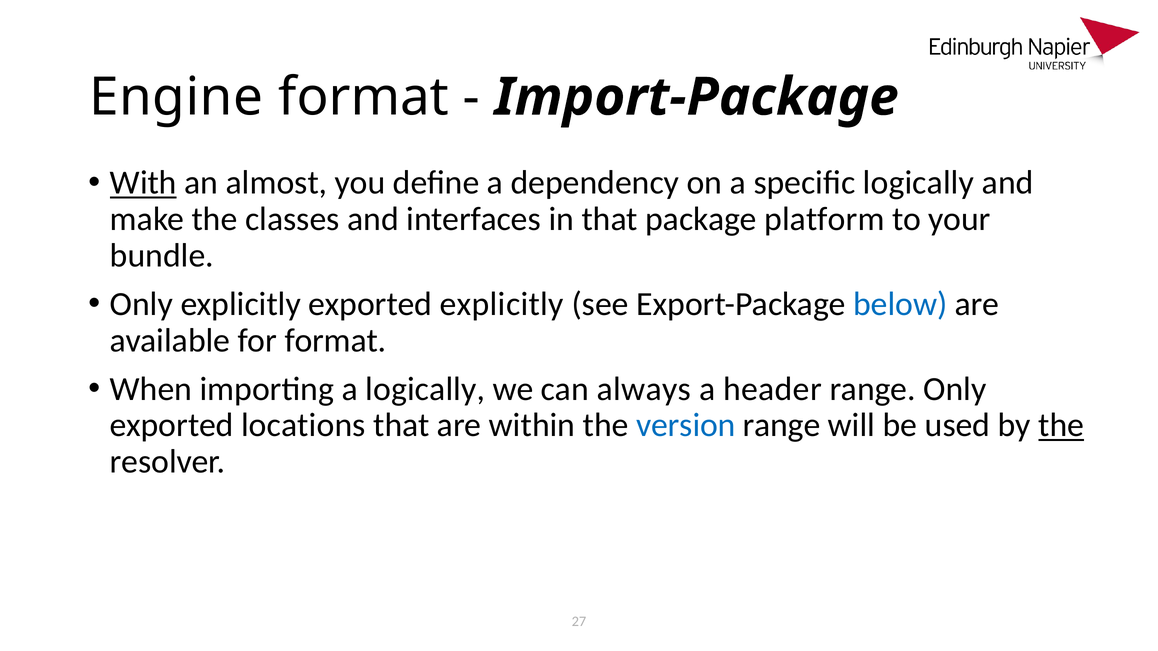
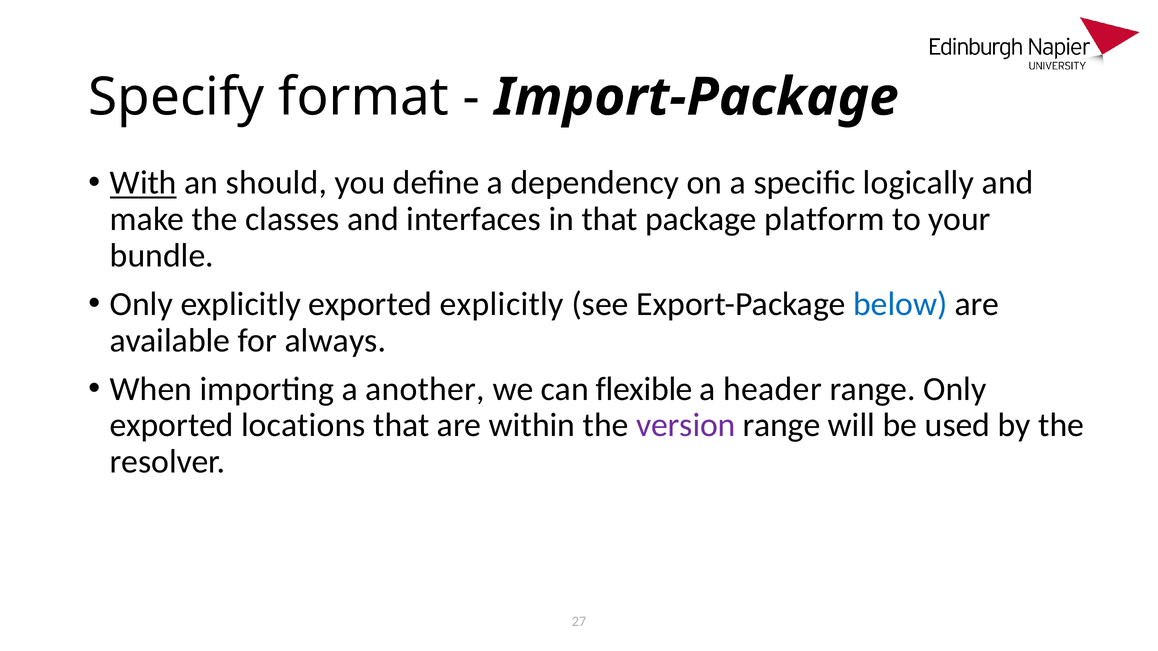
Engine: Engine -> Specify (176, 97)
almost: almost -> should (276, 183)
for format: format -> always (335, 341)
a logically: logically -> another (425, 389)
always: always -> flexible (644, 389)
version colour: blue -> purple (686, 426)
the underline: present -> none (1061, 426)
